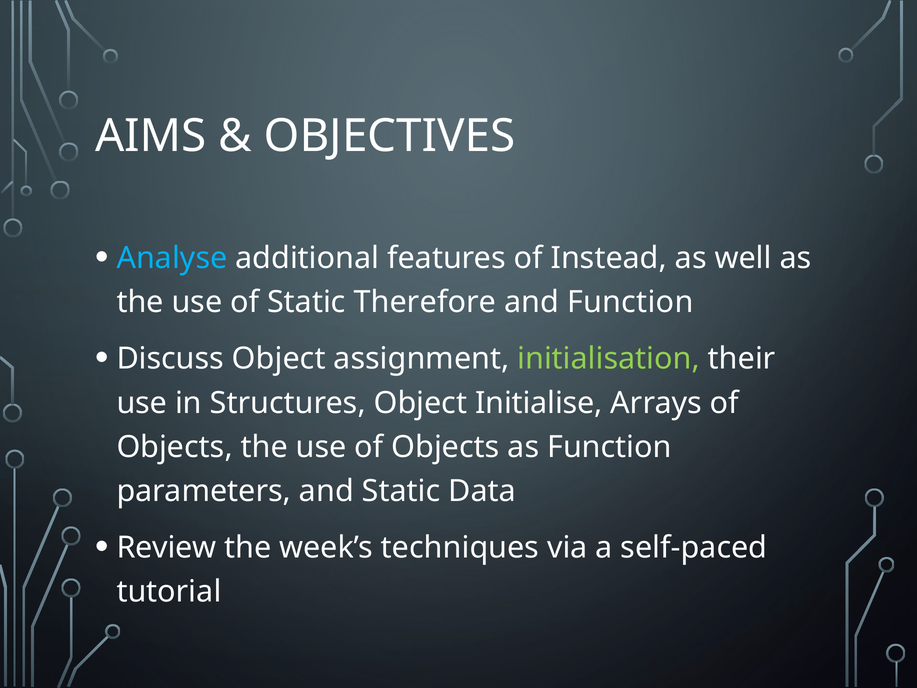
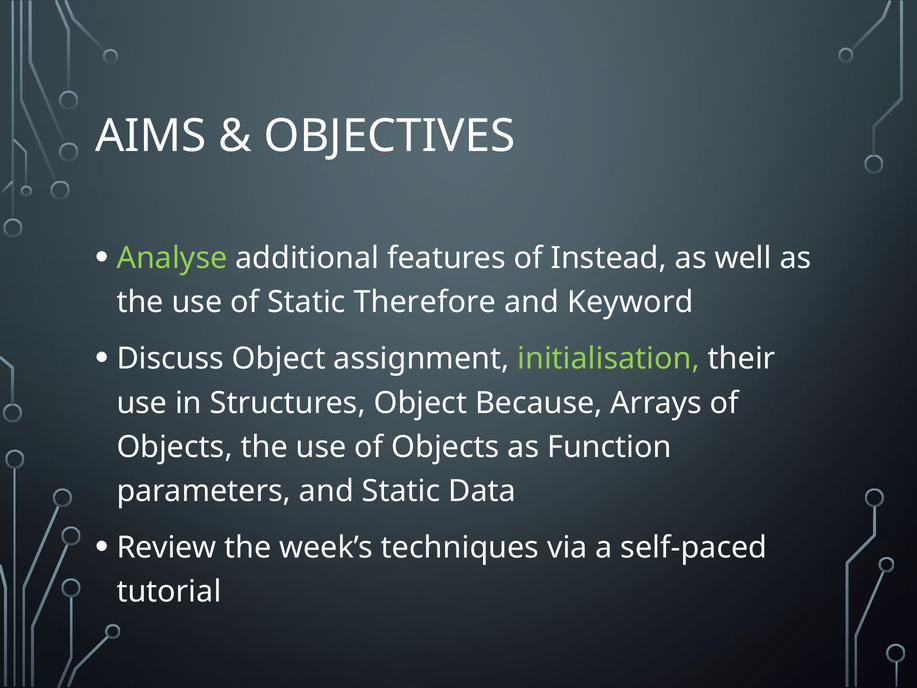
Analyse colour: light blue -> light green (172, 258)
and Function: Function -> Keyword (630, 302)
Initialise: Initialise -> Because (539, 403)
